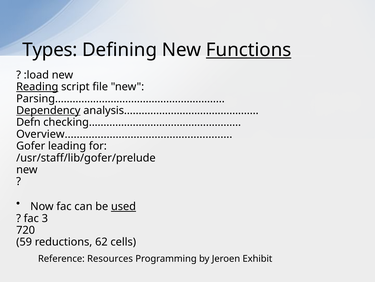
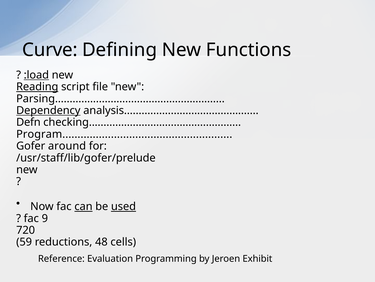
Types: Types -> Curve (50, 50)
Functions underline: present -> none (249, 50)
:load underline: none -> present (36, 75)
Overview: Overview -> Program (124, 134)
leading: leading -> around (67, 146)
can underline: none -> present (83, 206)
3: 3 -> 9 (45, 218)
62: 62 -> 48 (101, 241)
Resources: Resources -> Evaluation (110, 258)
